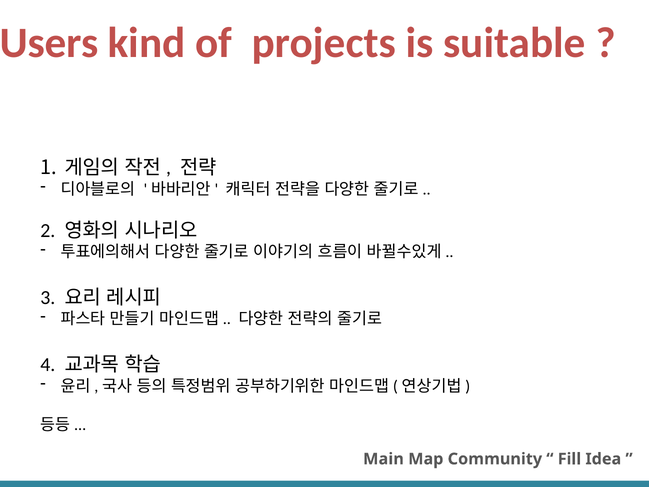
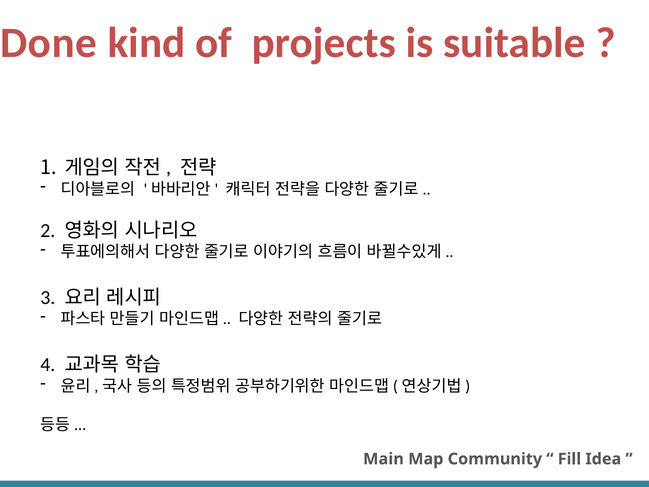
Users: Users -> Done (49, 43)
